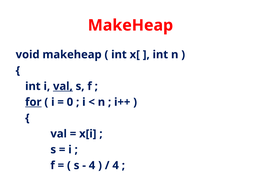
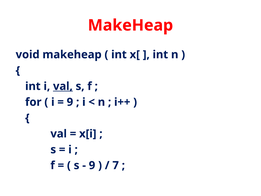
for underline: present -> none (33, 102)
0: 0 -> 9 (70, 102)
4: 4 -> 9 (92, 165)
4: 4 -> 7 (116, 165)
